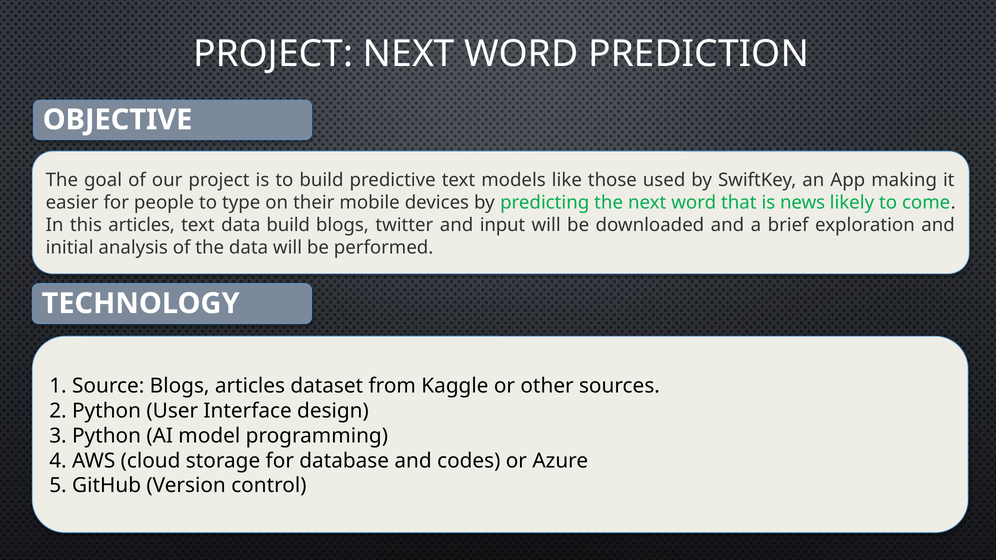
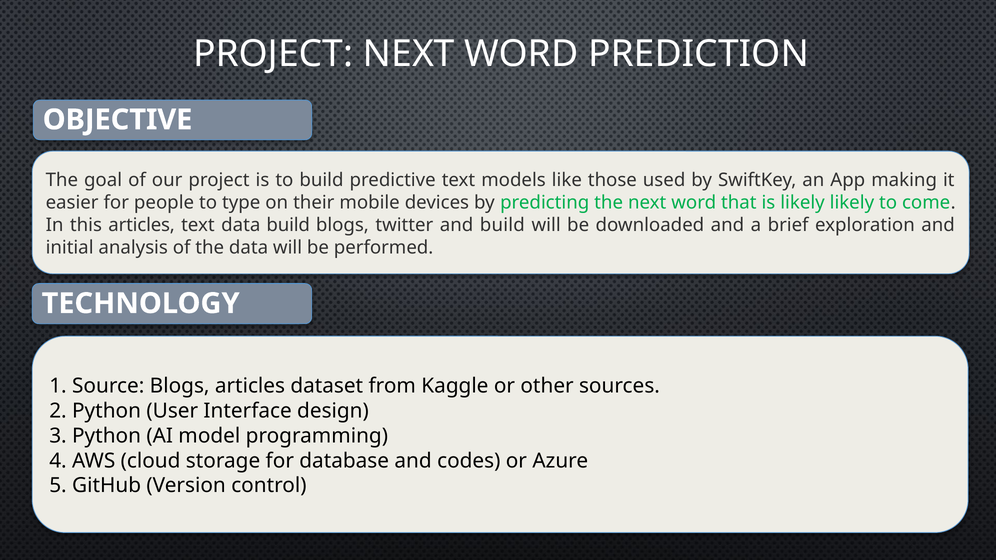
is news: news -> likely (803, 203)
and input: input -> build (502, 225)
